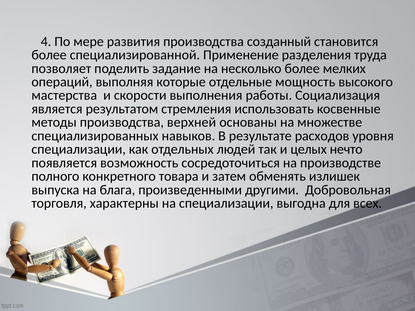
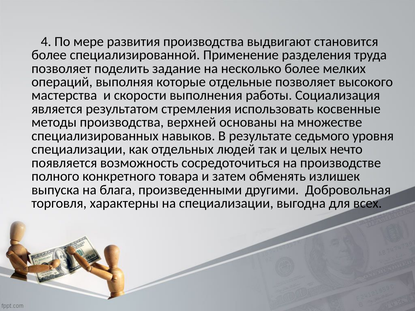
созданный: созданный -> выдвигают (279, 42)
отдельные мощность: мощность -> позволяет (305, 82)
расходов: расходов -> седьмого (322, 136)
